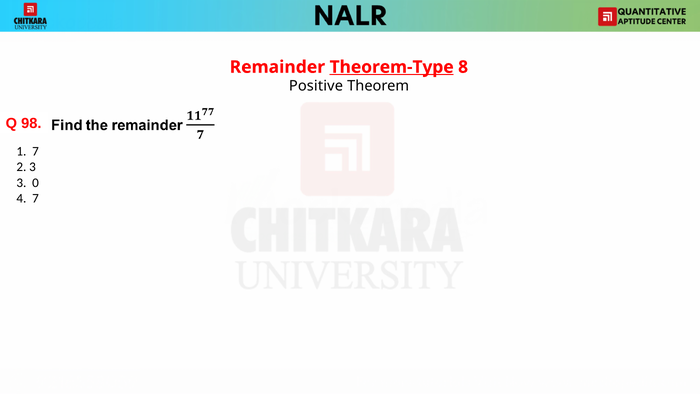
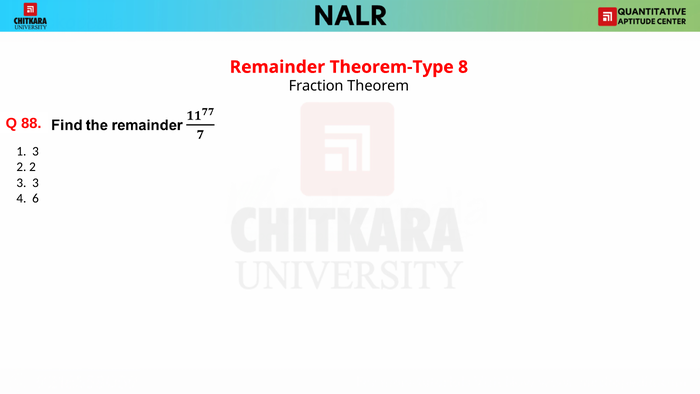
Theorem-Type underline: present -> none (392, 67)
Positive: Positive -> Fraction (316, 86)
98: 98 -> 88 (31, 123)
1 7: 7 -> 3 (36, 151)
2 3: 3 -> 2 (33, 167)
3 0: 0 -> 3 (36, 183)
4 7: 7 -> 6 (36, 199)
